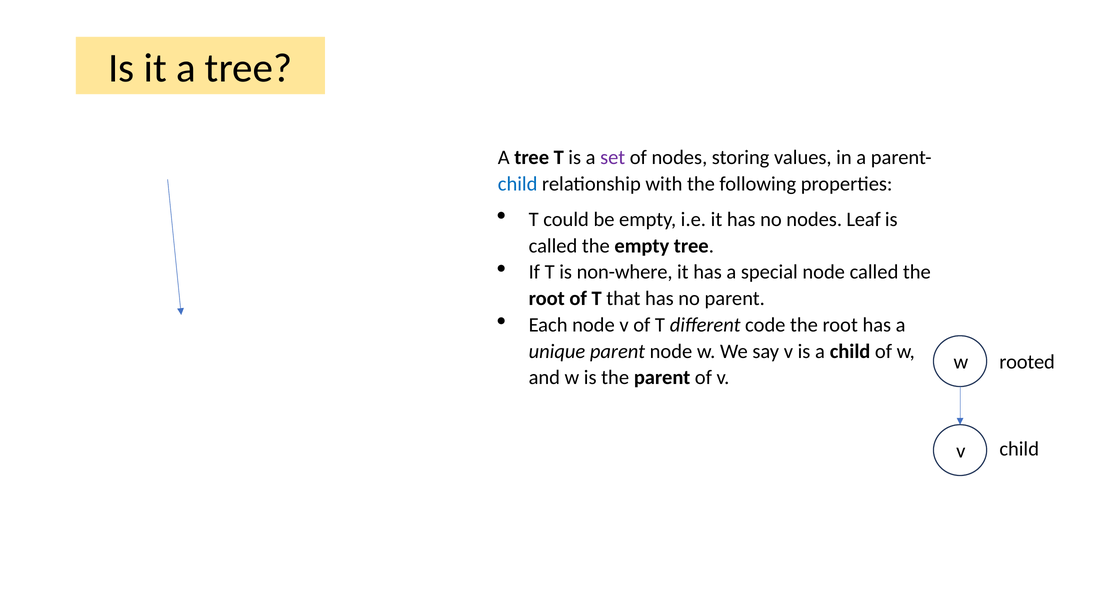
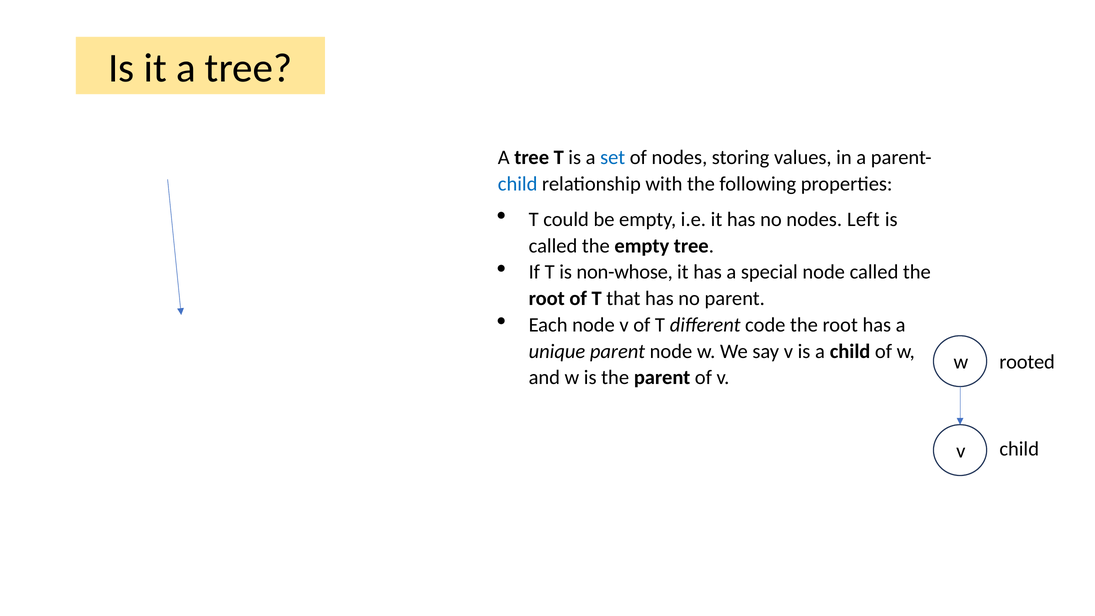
set colour: purple -> blue (613, 158)
Leaf: Leaf -> Left (863, 219)
non-where: non-where -> non-whose (625, 272)
